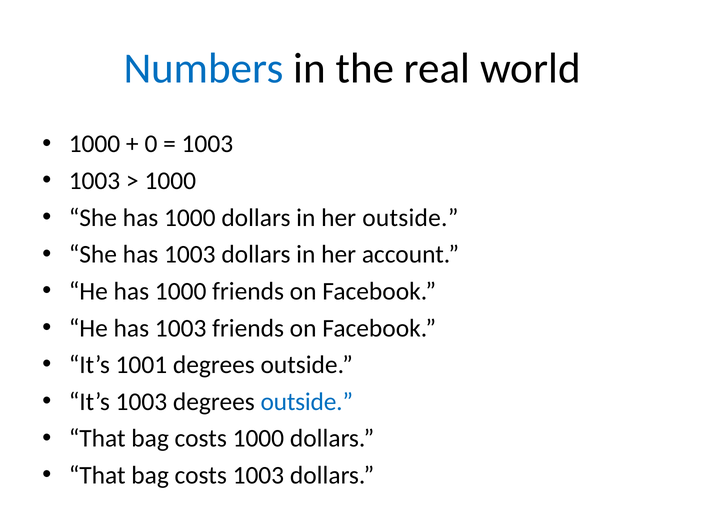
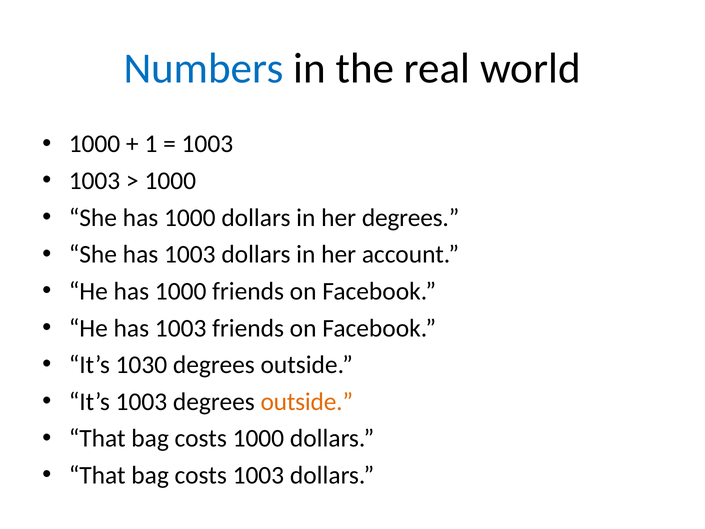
0: 0 -> 1 (151, 144)
her outside: outside -> degrees (411, 218)
1001: 1001 -> 1030 (141, 365)
outside colour: blue -> orange (307, 402)
